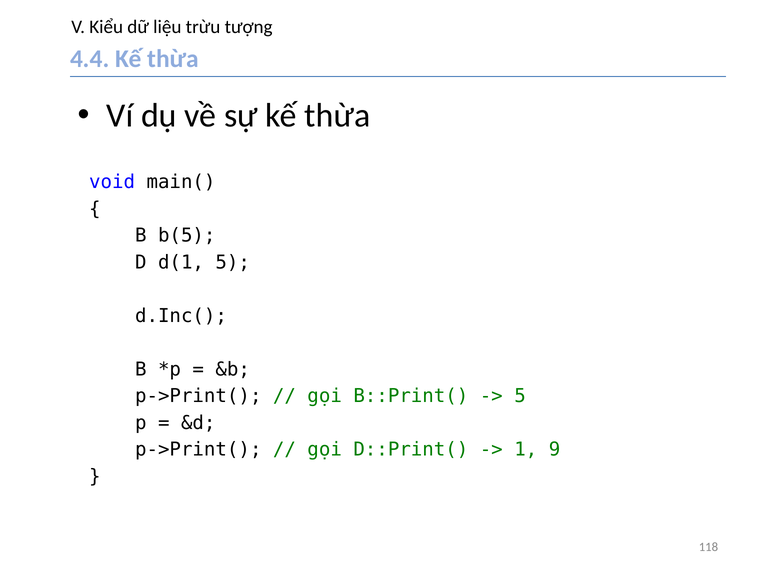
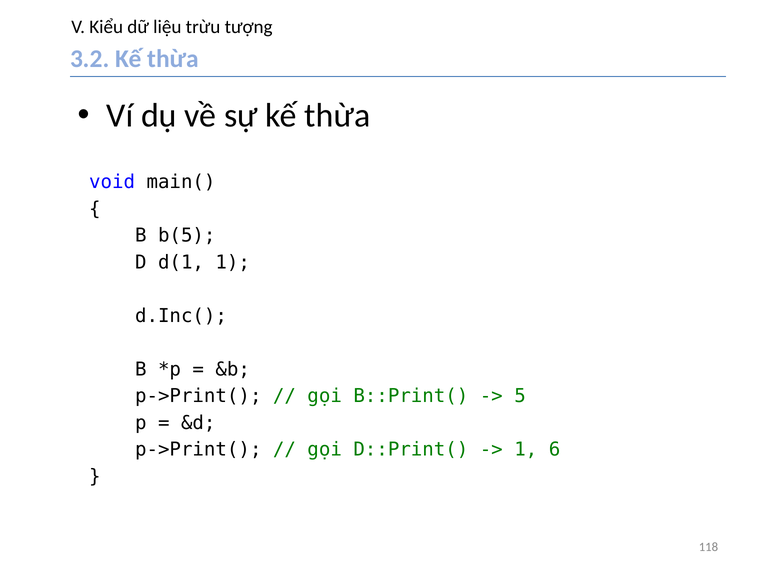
4.4: 4.4 -> 3.2 (90, 59)
d(1 5: 5 -> 1 (233, 262)
9: 9 -> 6 (555, 450)
